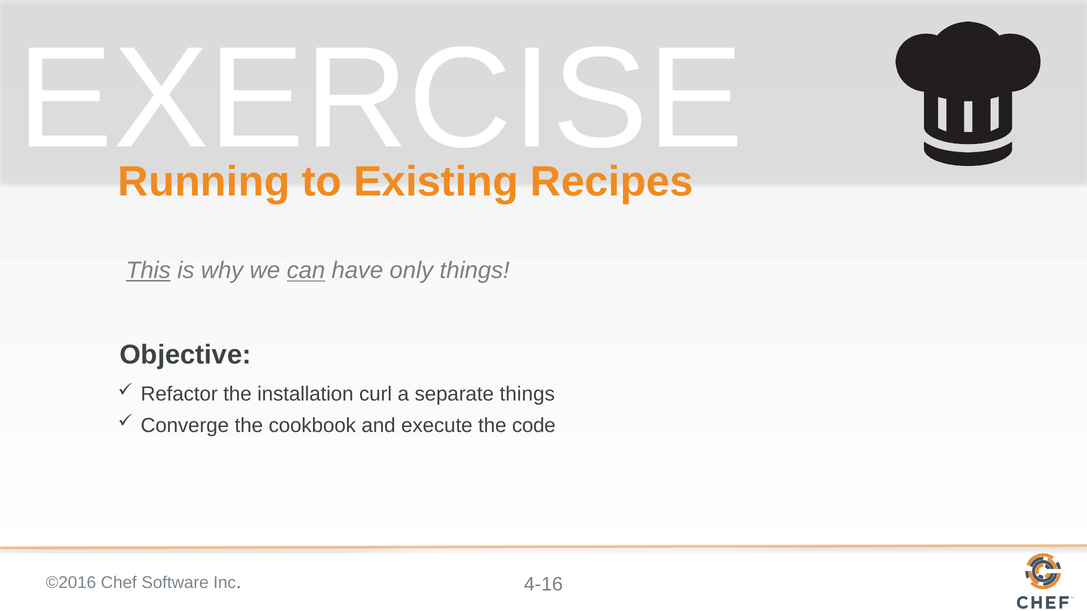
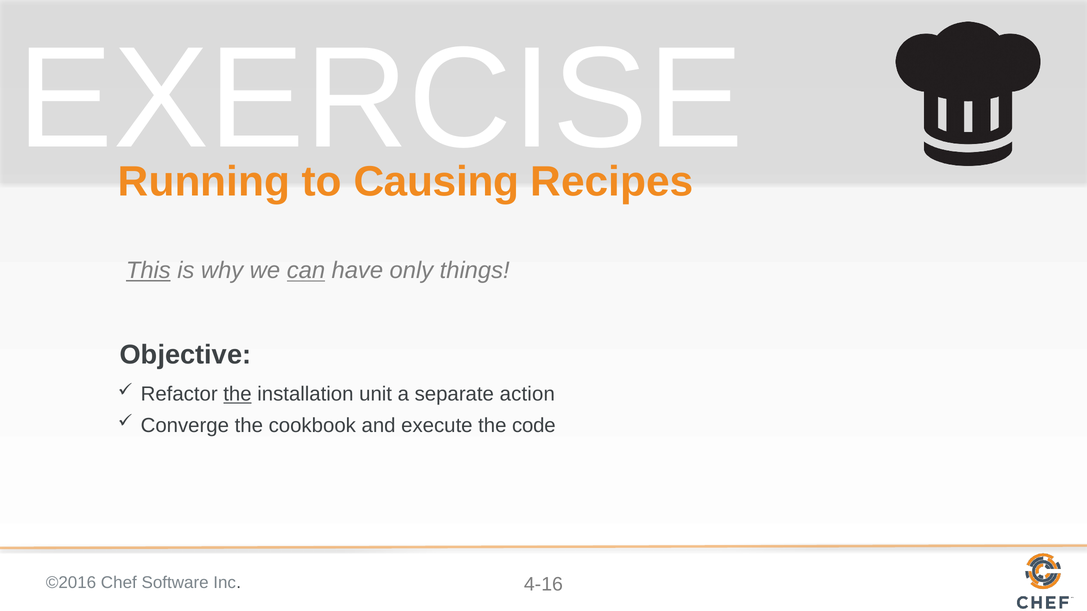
Existing: Existing -> Causing (436, 182)
the underline: none -> present (237, 395)
curl: curl -> unit (376, 395)
separate things: things -> action (527, 395)
